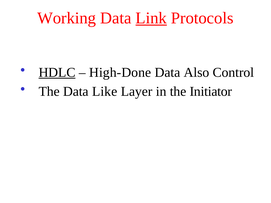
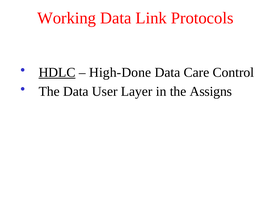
Link underline: present -> none (151, 18)
Also: Also -> Care (197, 73)
Like: Like -> User (105, 92)
Initiator: Initiator -> Assigns (211, 92)
